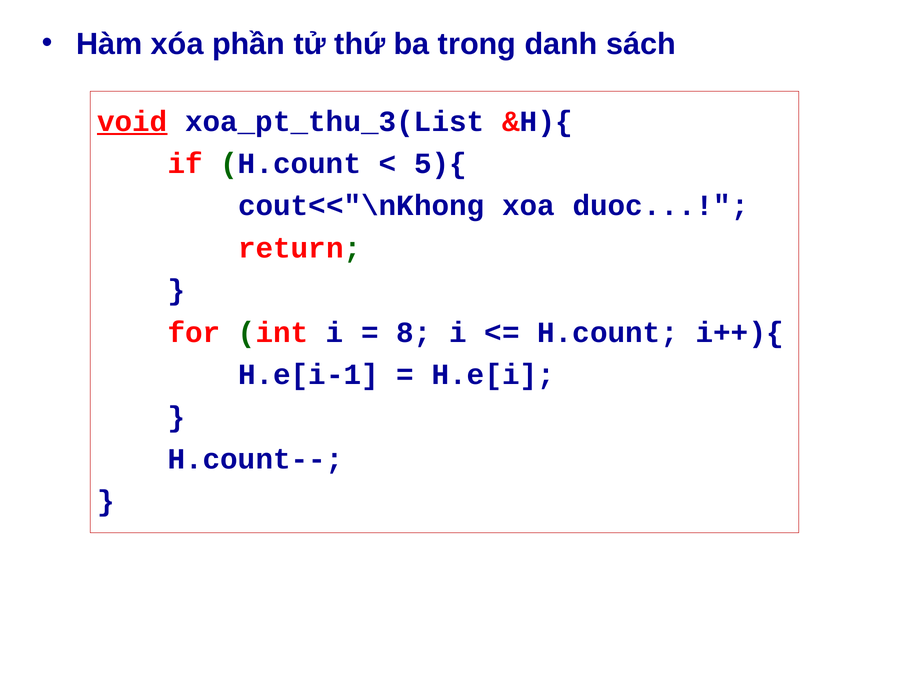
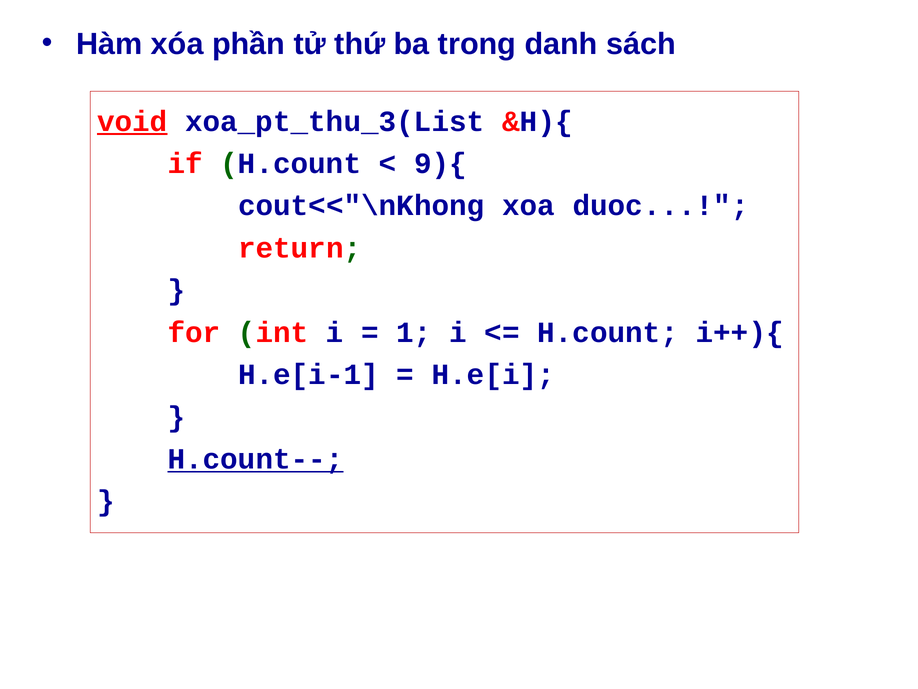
5){: 5){ -> 9){ (440, 163)
8: 8 -> 1 (414, 332)
H.count-- underline: none -> present (256, 459)
